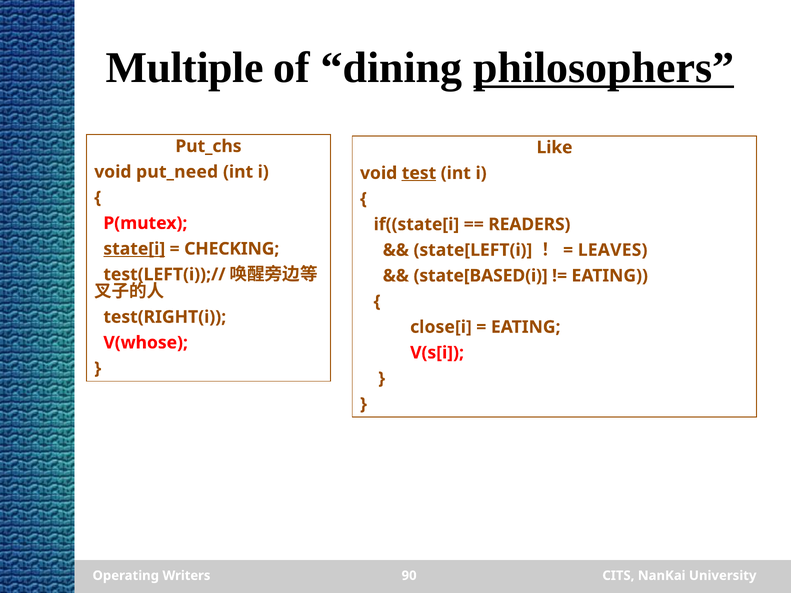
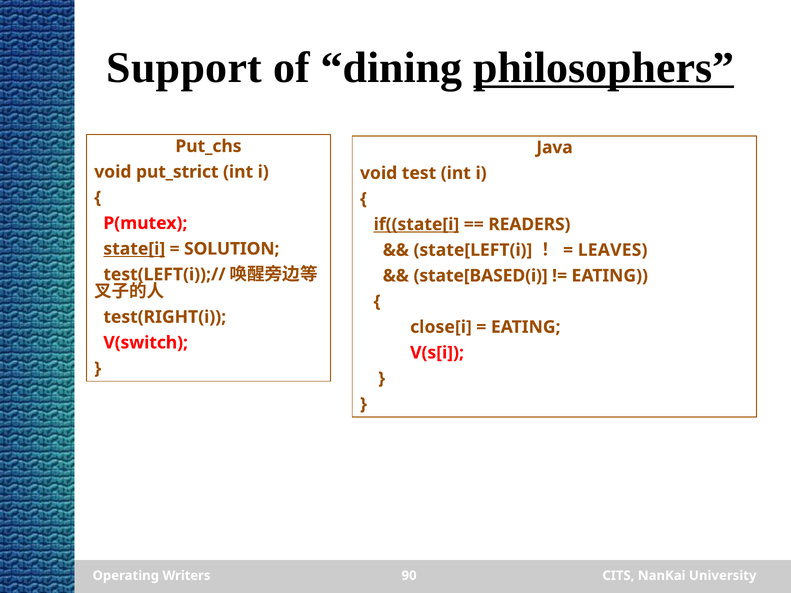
Multiple: Multiple -> Support (184, 68)
Like: Like -> Java (555, 148)
put_need: put_need -> put_strict (177, 172)
test underline: present -> none (419, 173)
if((state[i underline: none -> present (416, 224)
CHECKING: CHECKING -> SOLUTION (232, 249)
V(whose: V(whose -> V(switch (146, 343)
